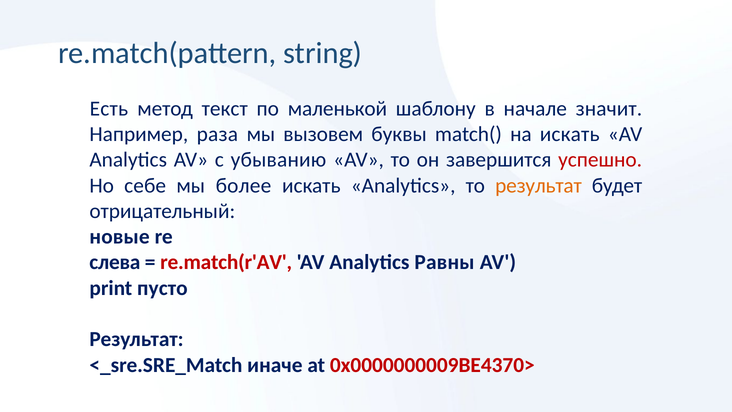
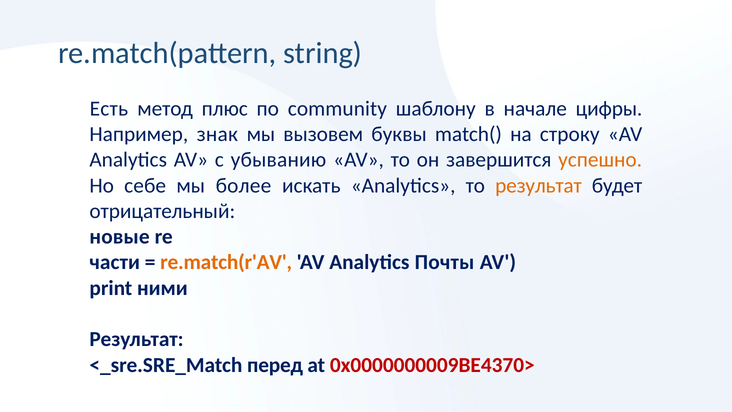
текст: текст -> плюс (225, 108)
маленькой: маленькой -> community (337, 108)
значит: значит -> цифры (609, 108)
раза: раза -> знак (217, 134)
на искать: искать -> строку (570, 134)
успешно colour: red -> orange (600, 160)
слева: слева -> части (115, 262)
re.match(r'AV colour: red -> orange (226, 262)
Равны: Равны -> Почты (444, 262)
пусто: пусто -> ними (162, 288)
иначе: иначе -> перед (275, 365)
